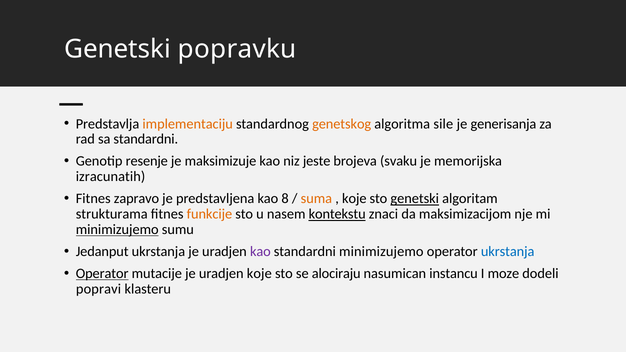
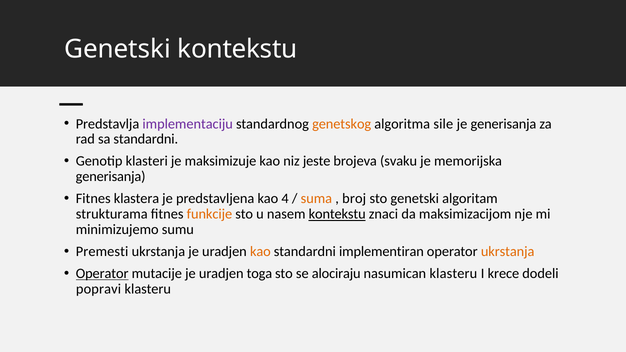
Genetski popravku: popravku -> kontekstu (237, 49)
implementaciju colour: orange -> purple (188, 124)
resenje: resenje -> klasteri (147, 161)
izracunatih: izracunatih -> generisanja (111, 177)
zapravo: zapravo -> klastera (137, 199)
8: 8 -> 4 (285, 199)
koje: koje -> broj (354, 199)
genetski underline: present -> none (415, 199)
minimizujemo underline: present -> none (117, 230)
Jedanput: Jedanput -> Premesti (102, 252)
kao colour: purple -> orange (260, 252)
standardni minimizujemo: minimizujemo -> implementiran (381, 252)
ukrstanja colour: blue -> orange (508, 252)
uradjen koje: koje -> toga (259, 274)
nasumican instancu: instancu -> klasteru (453, 274)
moze: moze -> krece (503, 274)
